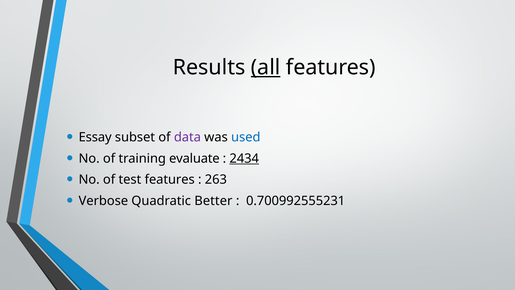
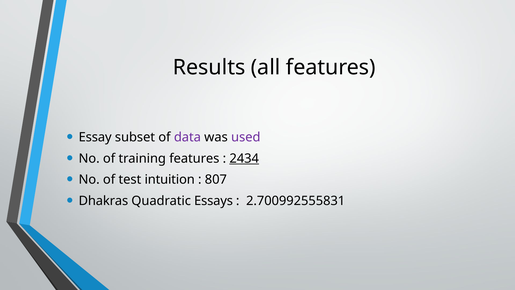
all underline: present -> none (266, 67)
used colour: blue -> purple (246, 137)
training evaluate: evaluate -> features (194, 158)
test features: features -> intuition (170, 180)
263: 263 -> 807 (216, 180)
Verbose: Verbose -> Dhakras (103, 201)
Better: Better -> Essays (214, 201)
0.700992555231: 0.700992555231 -> 2.700992555831 (296, 201)
